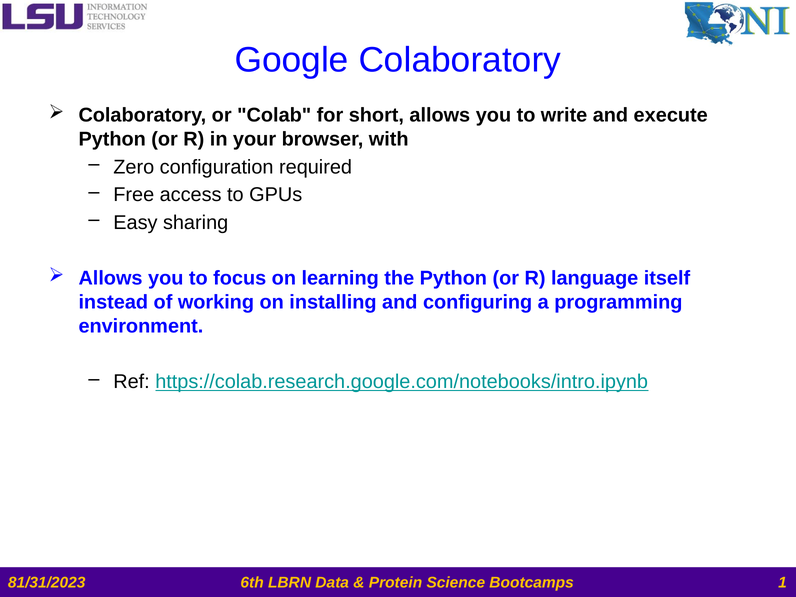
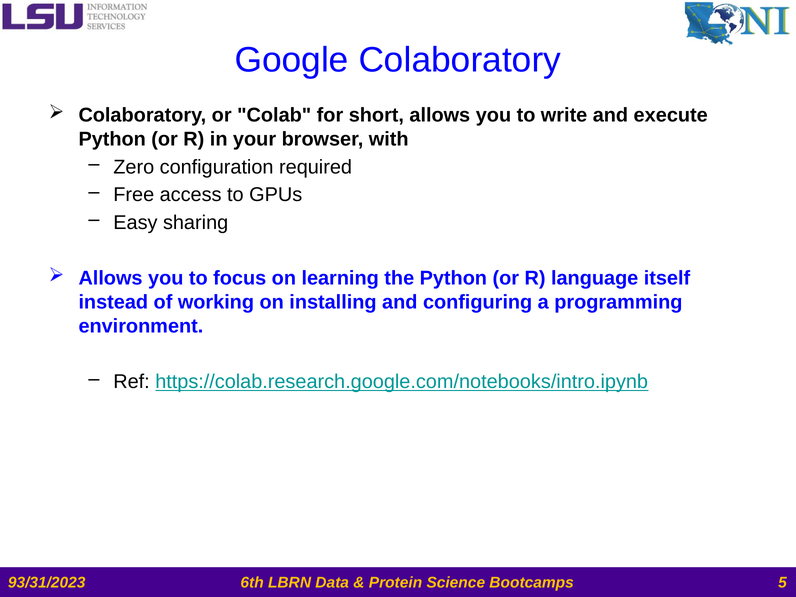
81/31/2023: 81/31/2023 -> 93/31/2023 (47, 582)
1: 1 -> 5 (782, 583)
